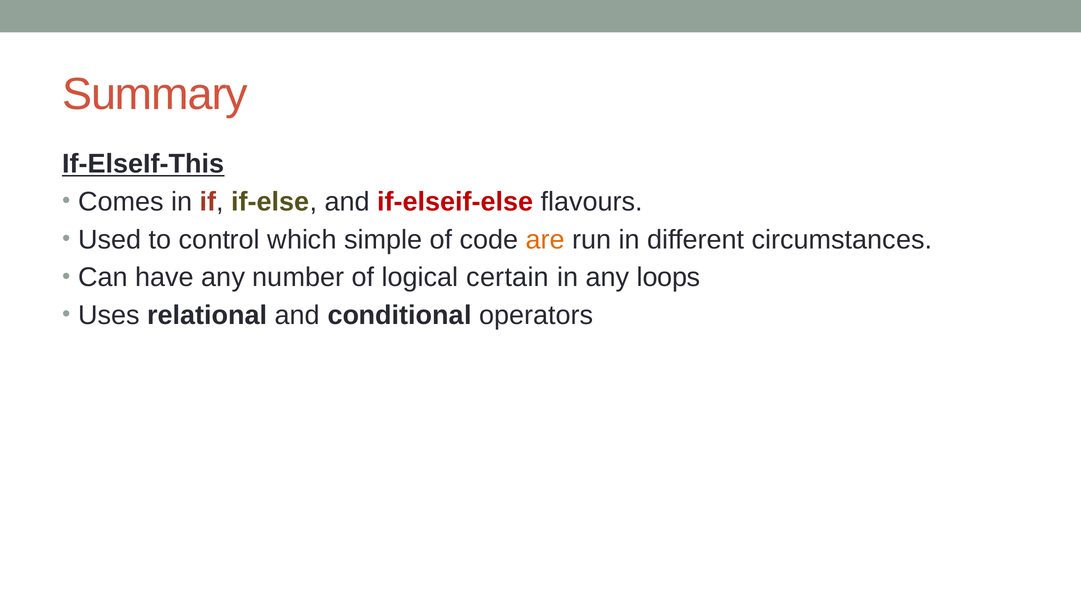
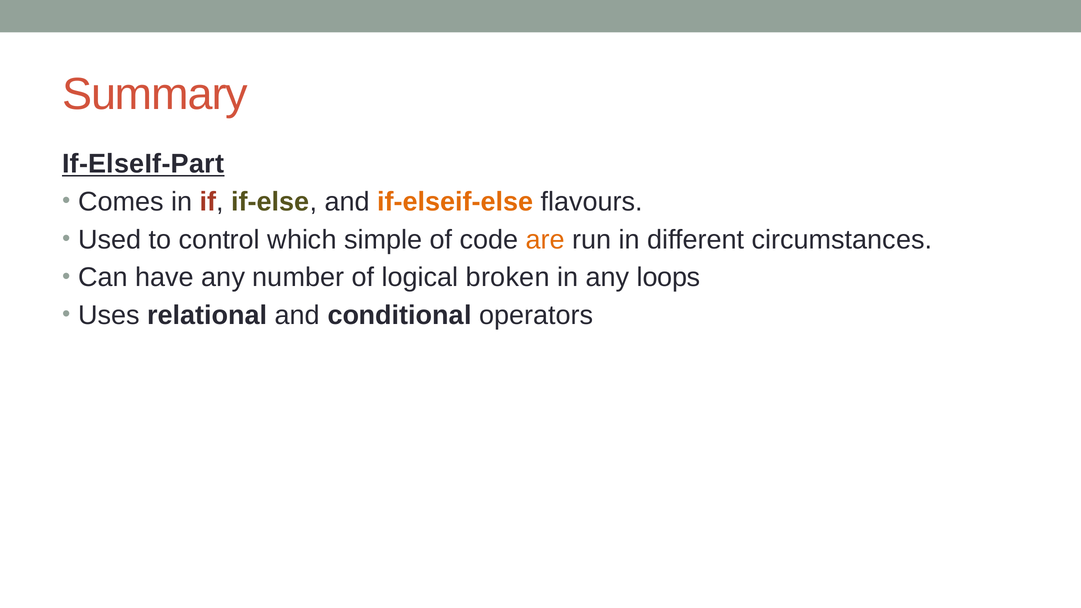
If-ElseIf-This: If-ElseIf-This -> If-ElseIf-Part (143, 164)
if-elseif-else colour: red -> orange (455, 202)
certain: certain -> broken (508, 278)
